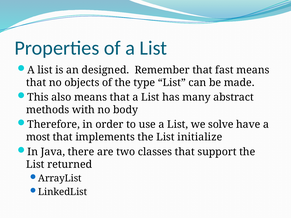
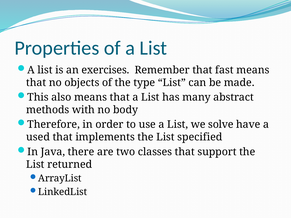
designed: designed -> exercises (105, 70)
most: most -> used (38, 137)
initialize: initialize -> specified (200, 137)
